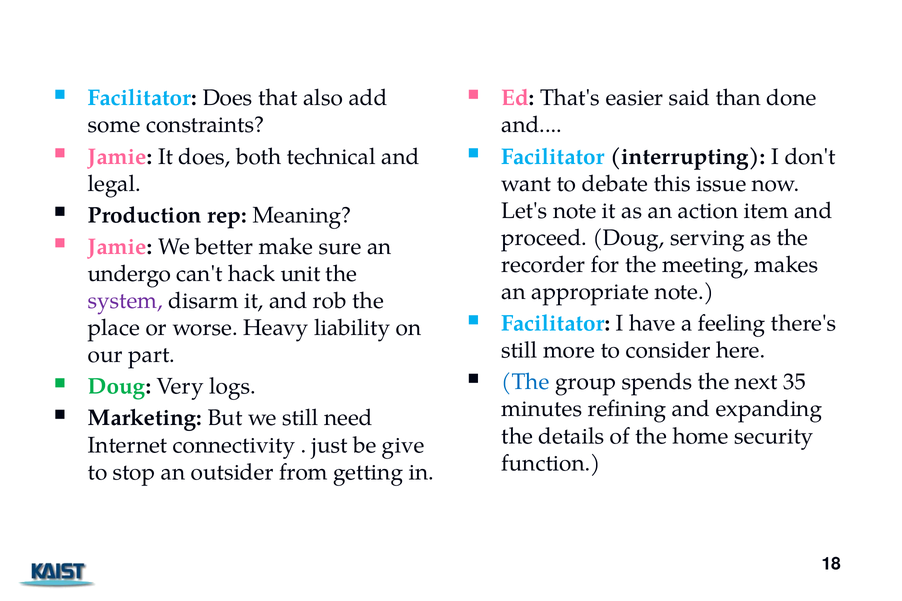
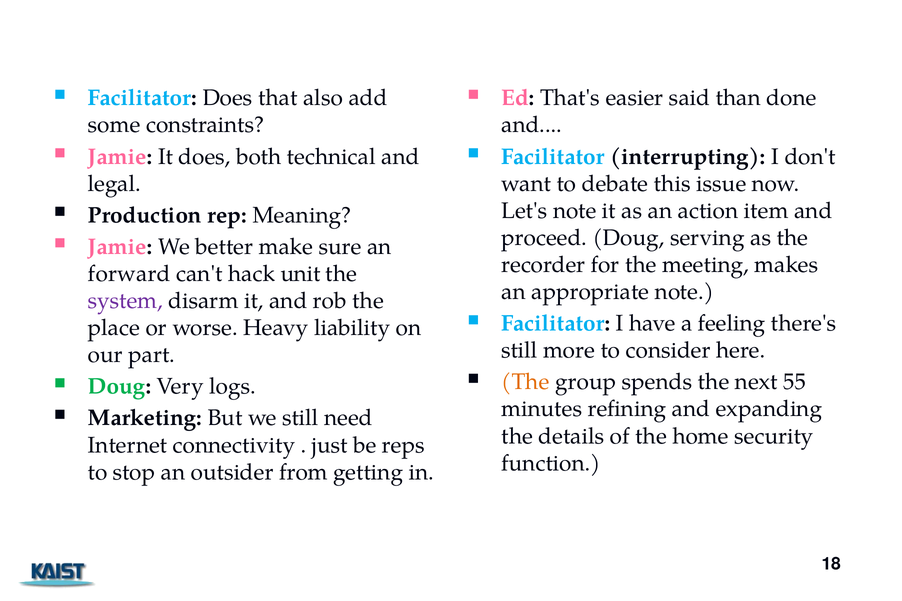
undergo: undergo -> forward (129, 274)
The colour: blue -> orange (525, 382)
35: 35 -> 55 (795, 382)
give: give -> reps (403, 445)
